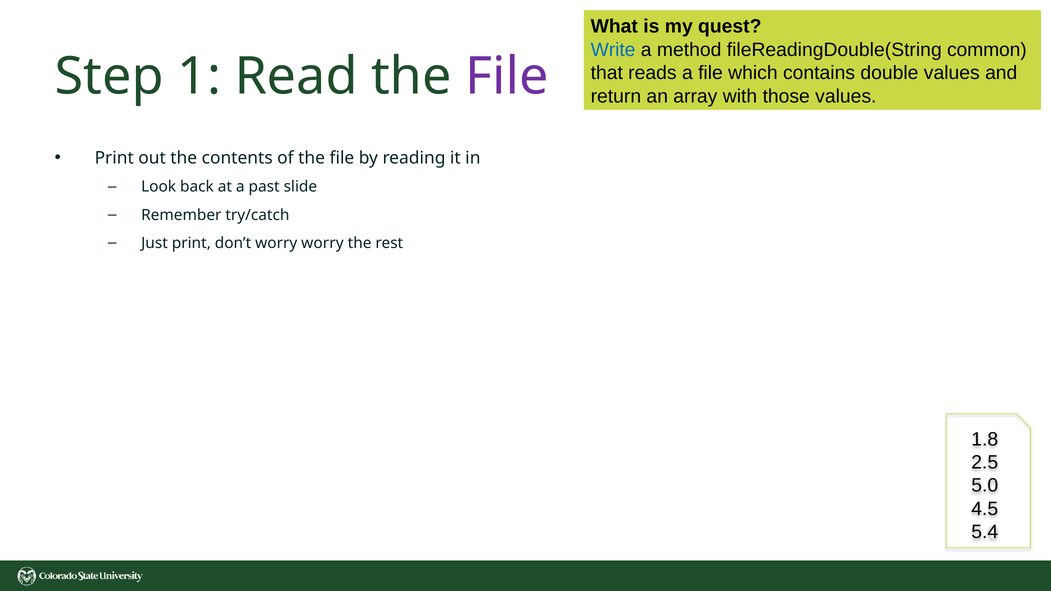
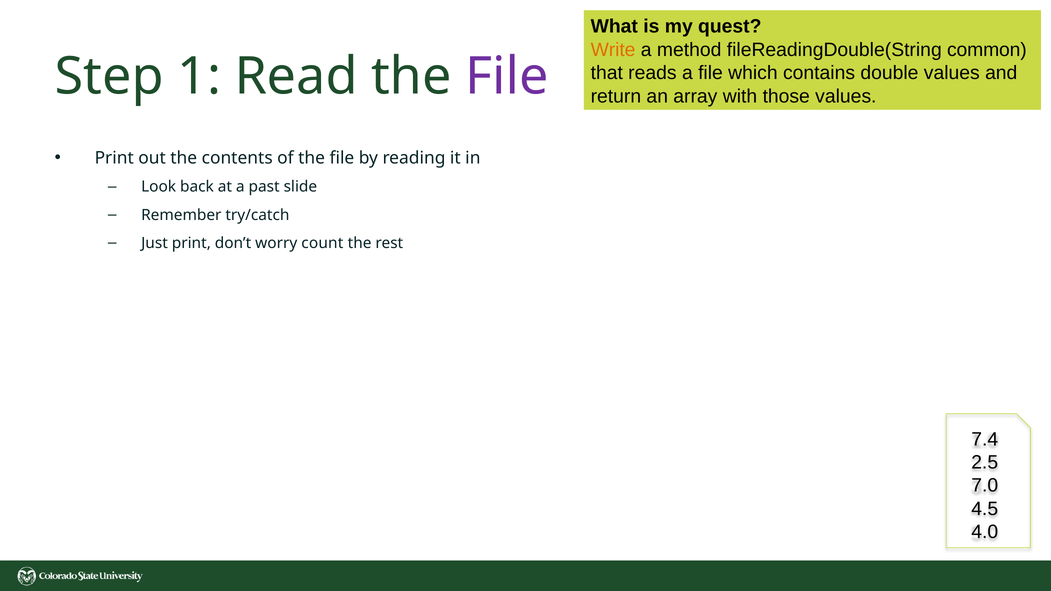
Write colour: blue -> orange (613, 50)
worry worry: worry -> count (322, 243)
1.8: 1.8 -> 7.4 (985, 439)
5.0: 5.0 -> 7.0 (985, 486)
5.4: 5.4 -> 4.0 (985, 532)
